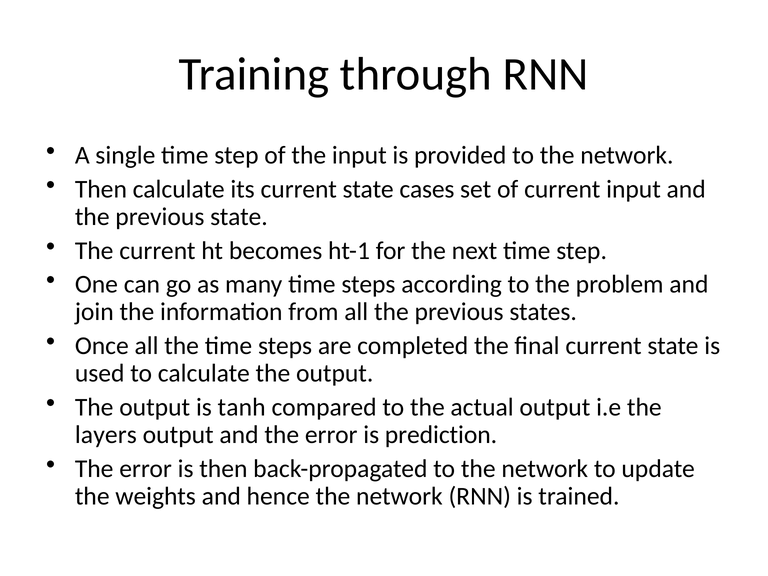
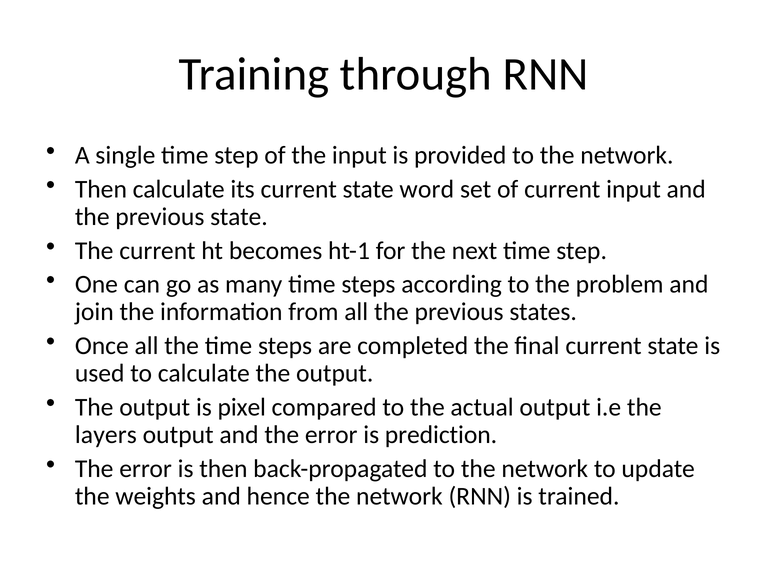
cases: cases -> word (427, 189)
tanh: tanh -> pixel (242, 407)
